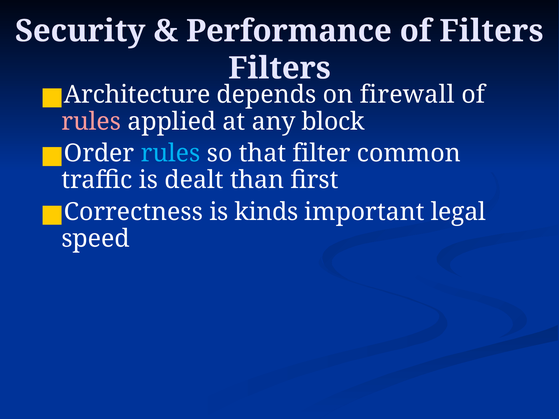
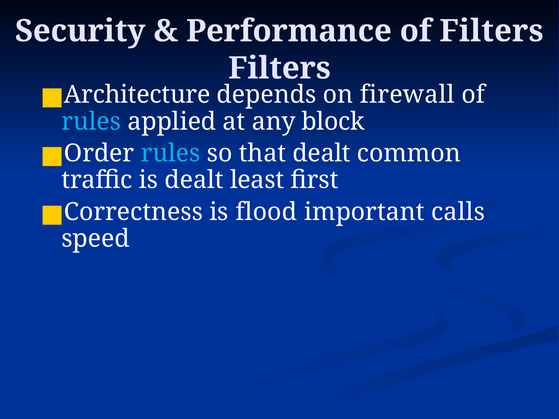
rules colour: pink -> light blue (91, 122)
that filter: filter -> dealt (322, 153)
than: than -> least (257, 180)
kinds: kinds -> flood (266, 212)
legal: legal -> calls (458, 212)
